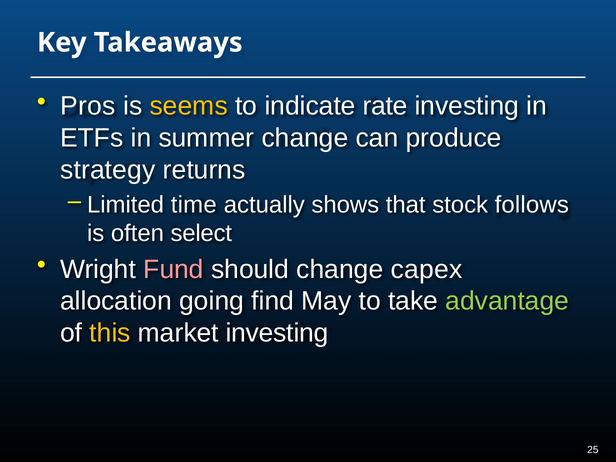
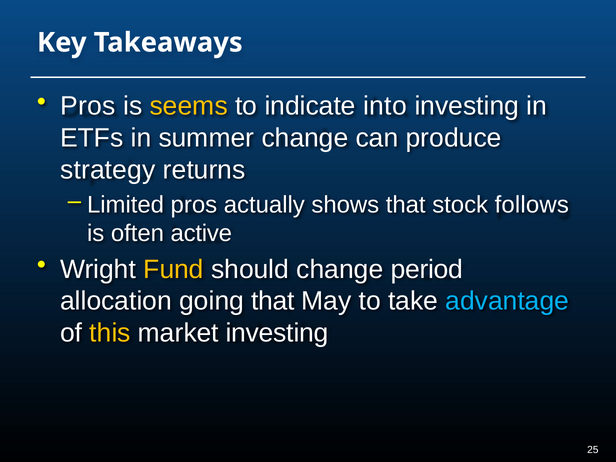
rate: rate -> into (385, 106)
Limited time: time -> pros (194, 205)
select: select -> active (201, 233)
Fund colour: pink -> yellow (174, 269)
capex: capex -> period (427, 269)
going find: find -> that (273, 301)
advantage colour: light green -> light blue (507, 301)
